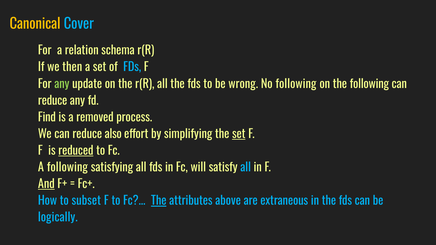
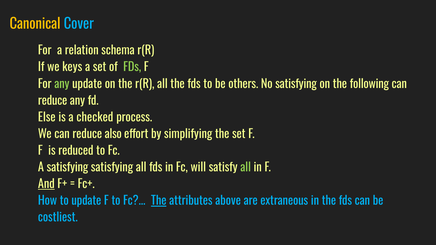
then: then -> keys (72, 67)
FDs colour: light blue -> light green (132, 67)
wrong: wrong -> others (243, 84)
No following: following -> satisfying (296, 84)
Find: Find -> Else (47, 118)
removed: removed -> checked (95, 118)
set underline: present -> none (239, 134)
reduced underline: present -> none (76, 151)
A following: following -> satisfying (67, 168)
all colour: light blue -> light green (246, 168)
to subset: subset -> update (86, 201)
logically: logically -> costliest (58, 218)
